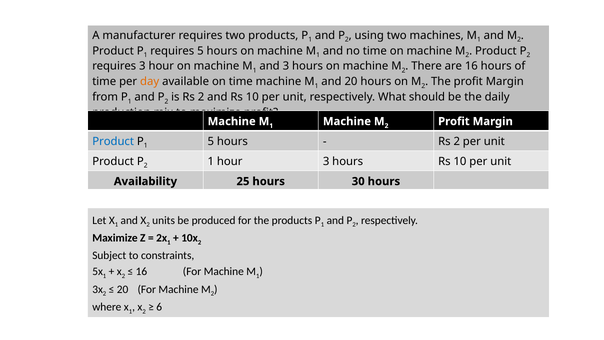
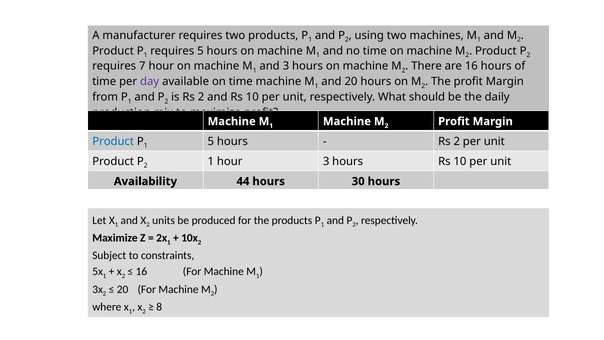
requires 3: 3 -> 7 (142, 66)
day colour: orange -> purple (150, 82)
25: 25 -> 44 (243, 181)
6: 6 -> 8 (159, 307)
